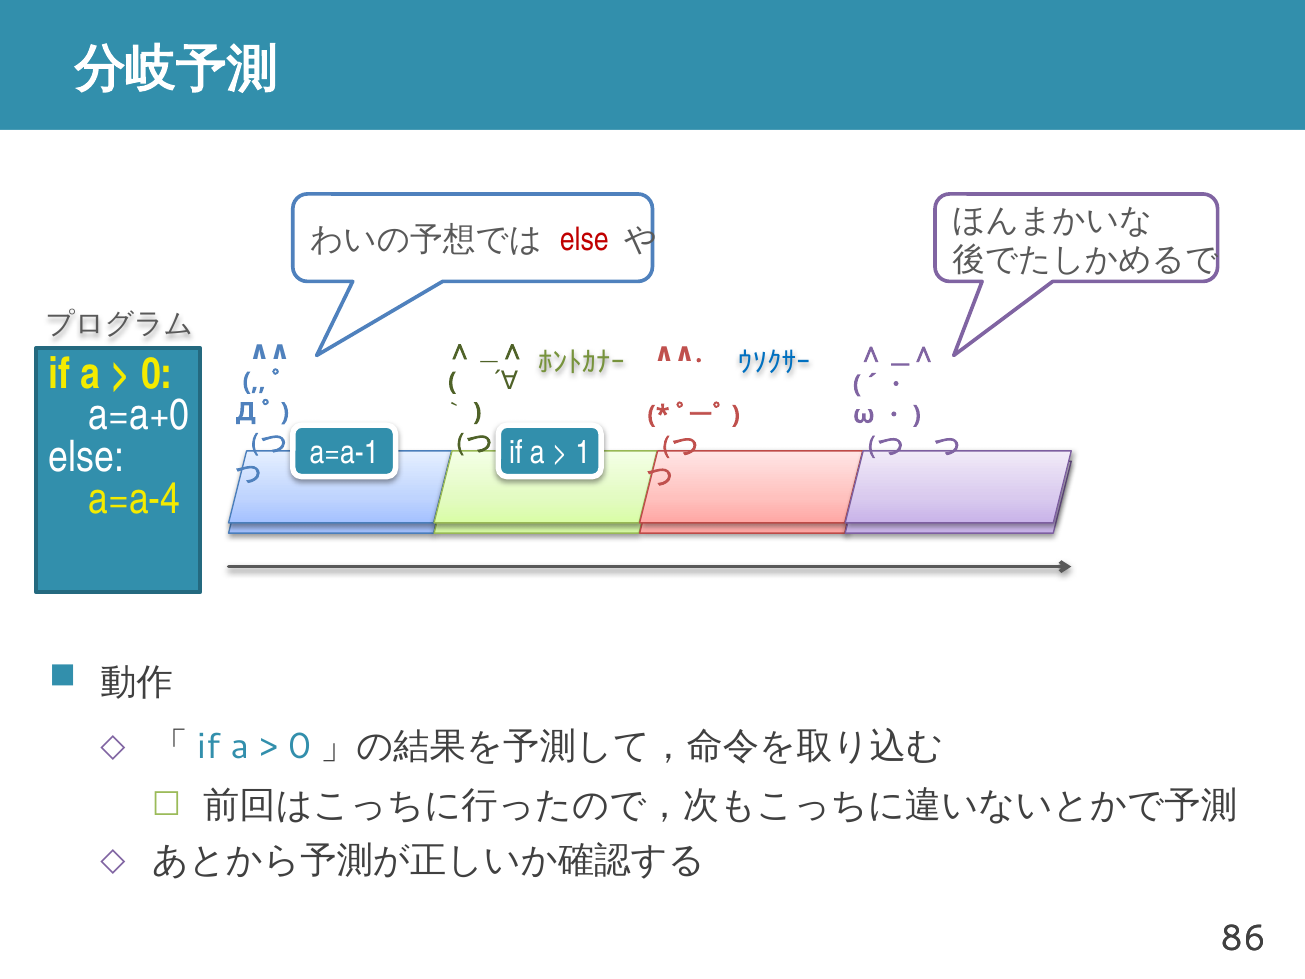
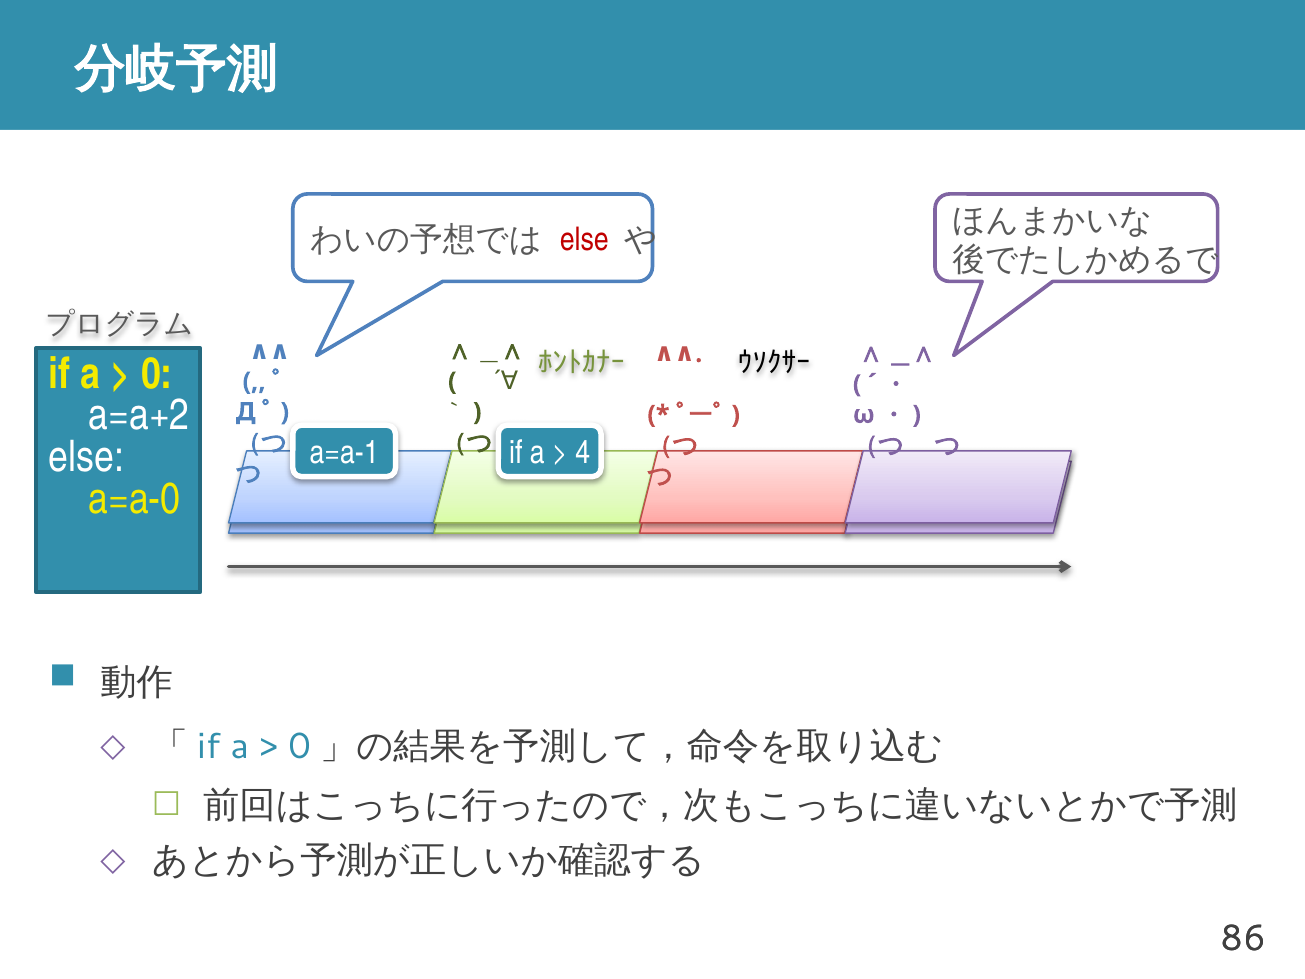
ｳｿｸｻｰ colour: blue -> black (774, 363)
a=a+0: a=a+0 -> a=a+2 (139, 415)
1: 1 -> 4 (583, 453)
a=a-4: a=a-4 -> a=a-0 (135, 499)
